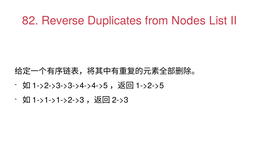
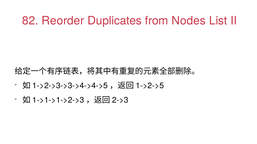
Reverse: Reverse -> Reorder (63, 21)
